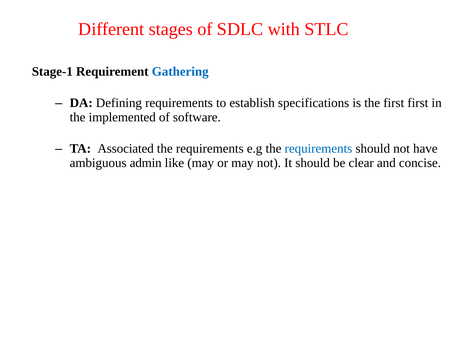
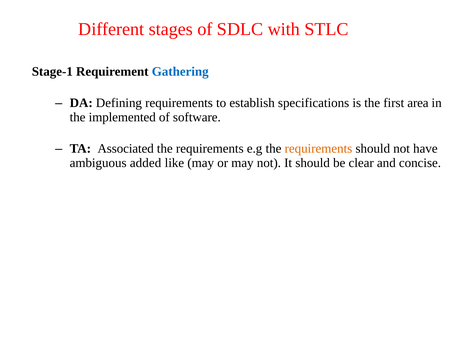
first first: first -> area (418, 103)
requirements colour: blue -> orange (318, 149)
admin: admin -> added (146, 163)
